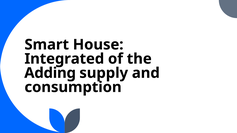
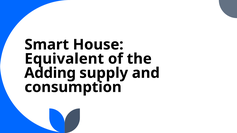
Integrated: Integrated -> Equivalent (64, 59)
